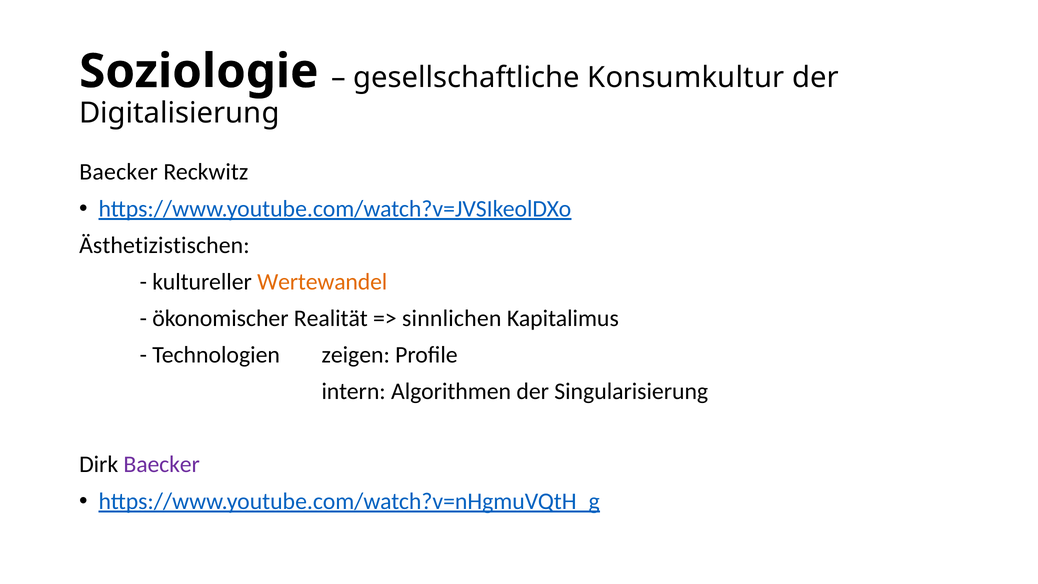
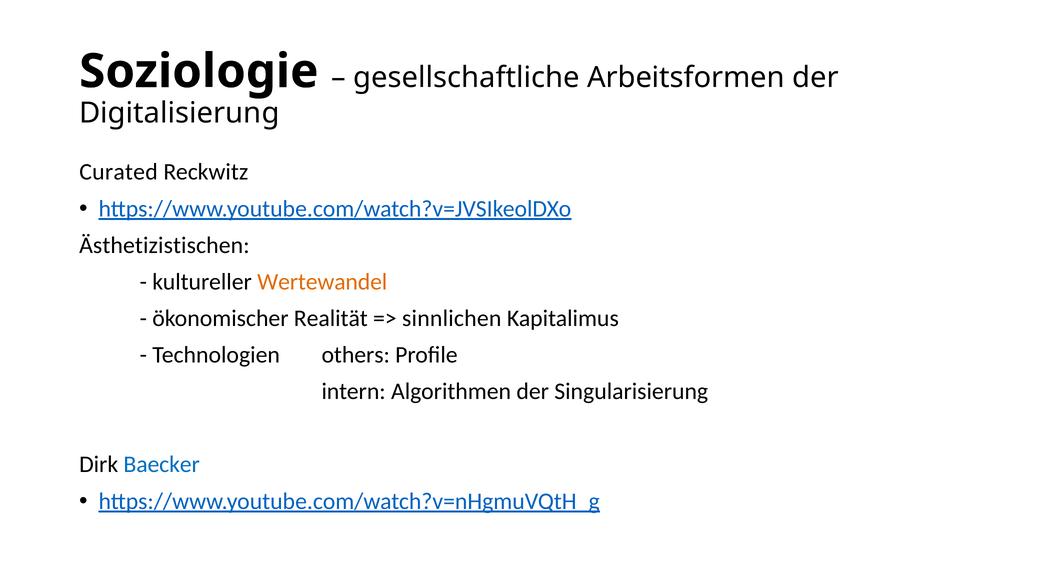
Konsumkultur: Konsumkultur -> Arbeitsformen (686, 77)
Baecker: Baecker -> Curated (119, 172)
zeigen: zeigen -> others (356, 355)
Baecker colour: purple -> blue (162, 464)
